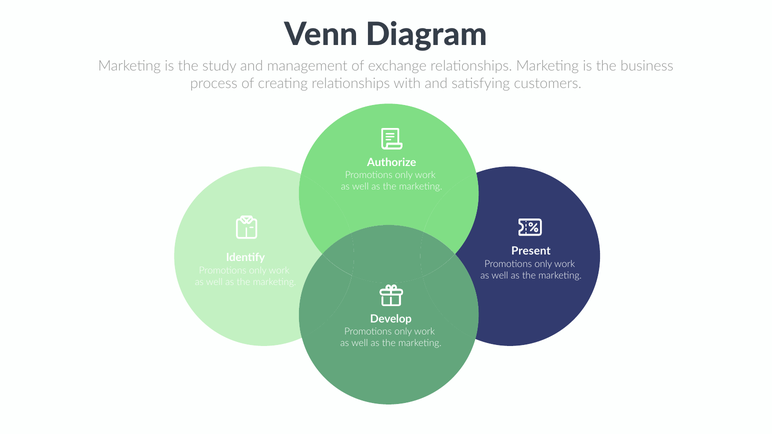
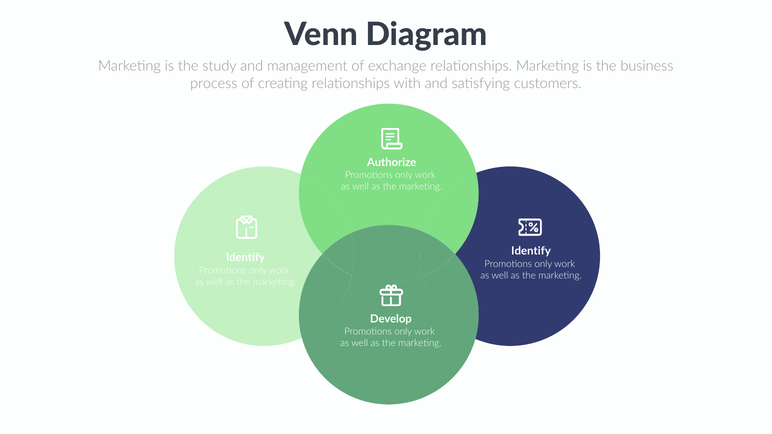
Present: Present -> Identify (531, 251)
